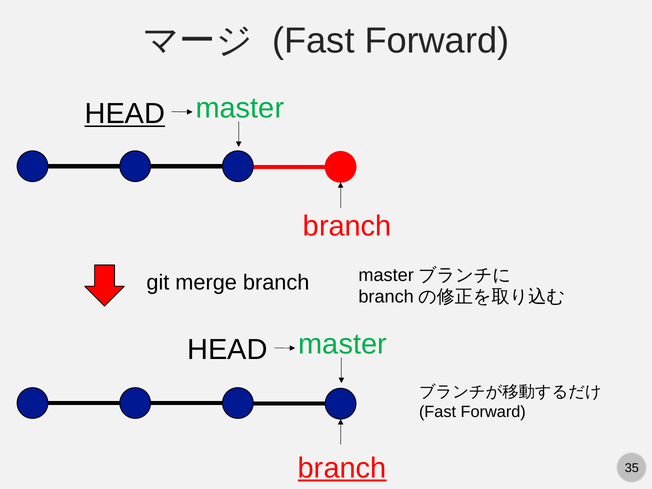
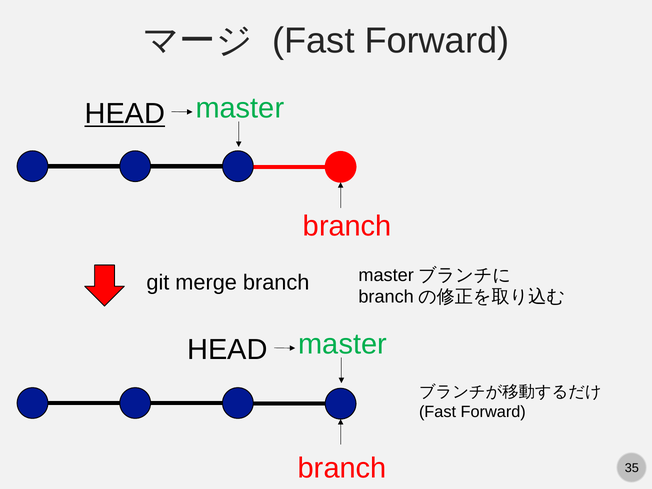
branch underline: present -> none (342, 468)
